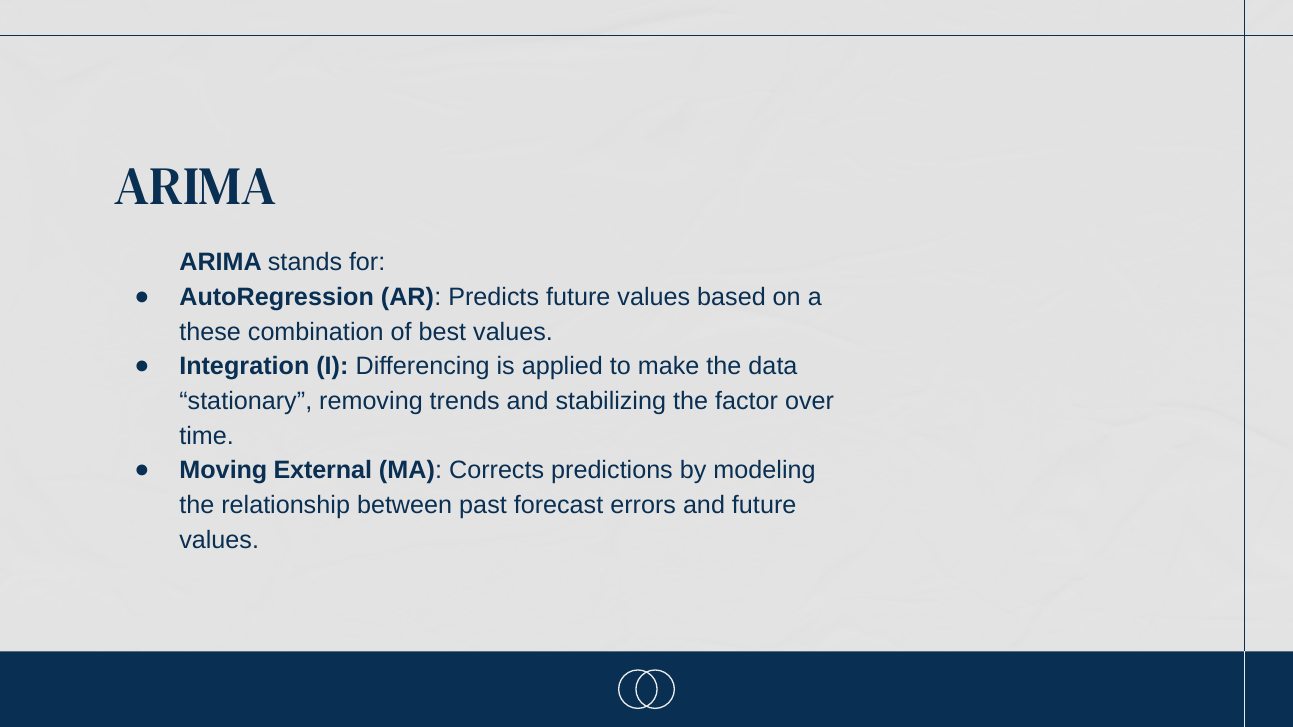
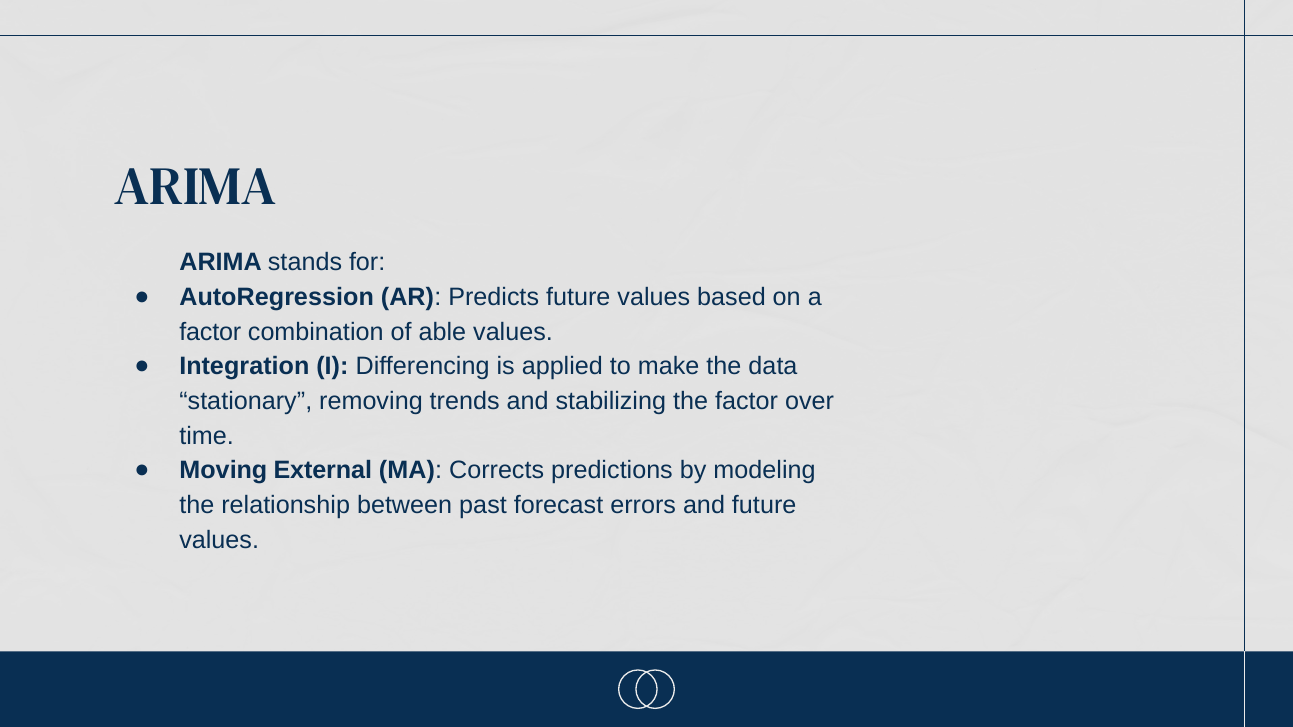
these: these -> factor (210, 332)
best: best -> able (442, 332)
